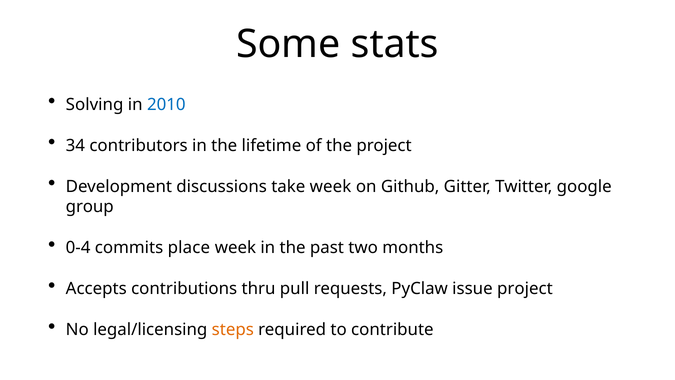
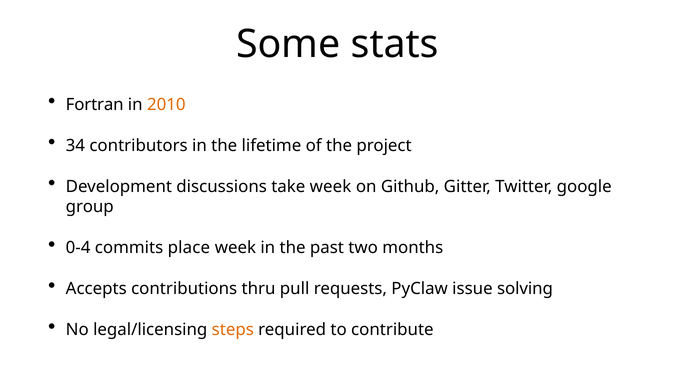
Solving: Solving -> Fortran (95, 104)
2010 colour: blue -> orange (166, 104)
issue project: project -> solving (525, 289)
